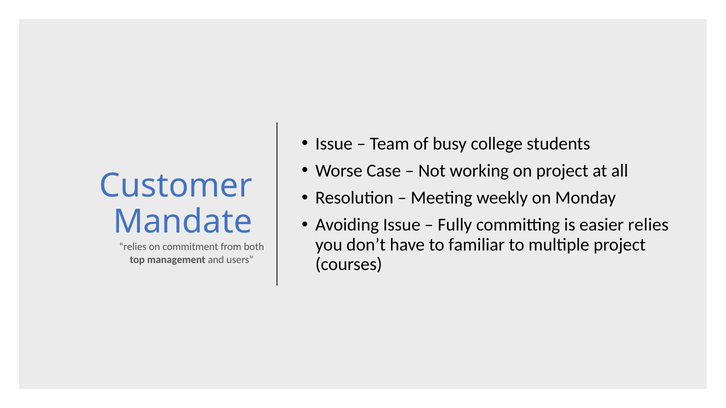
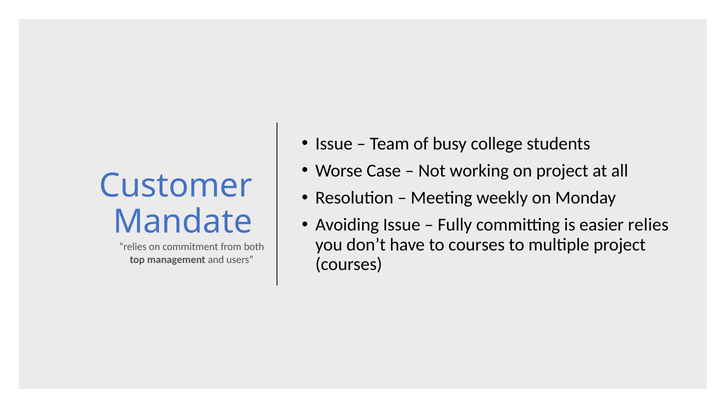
to familiar: familiar -> courses (477, 245)
